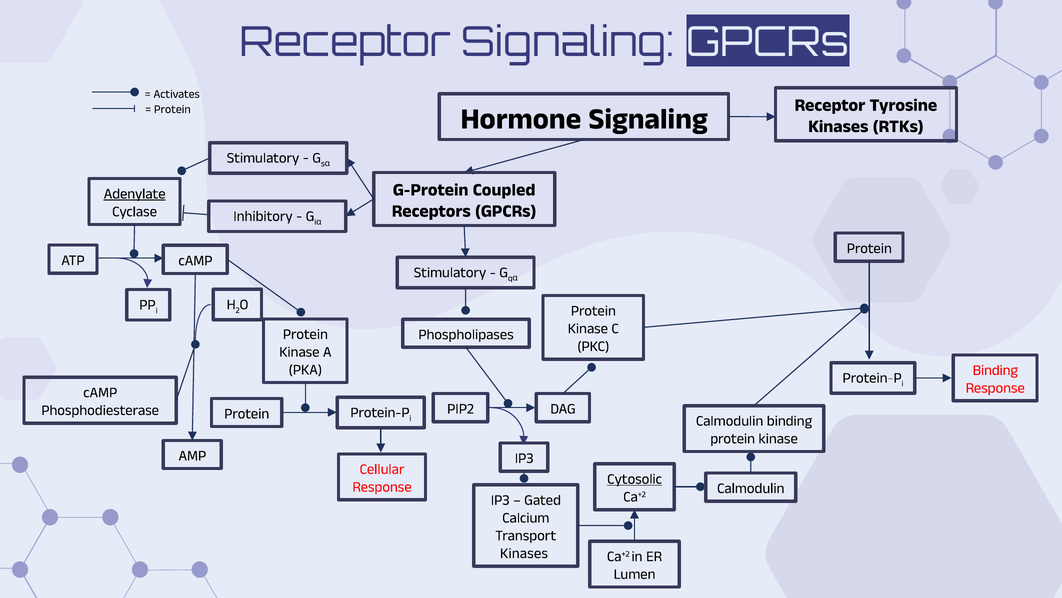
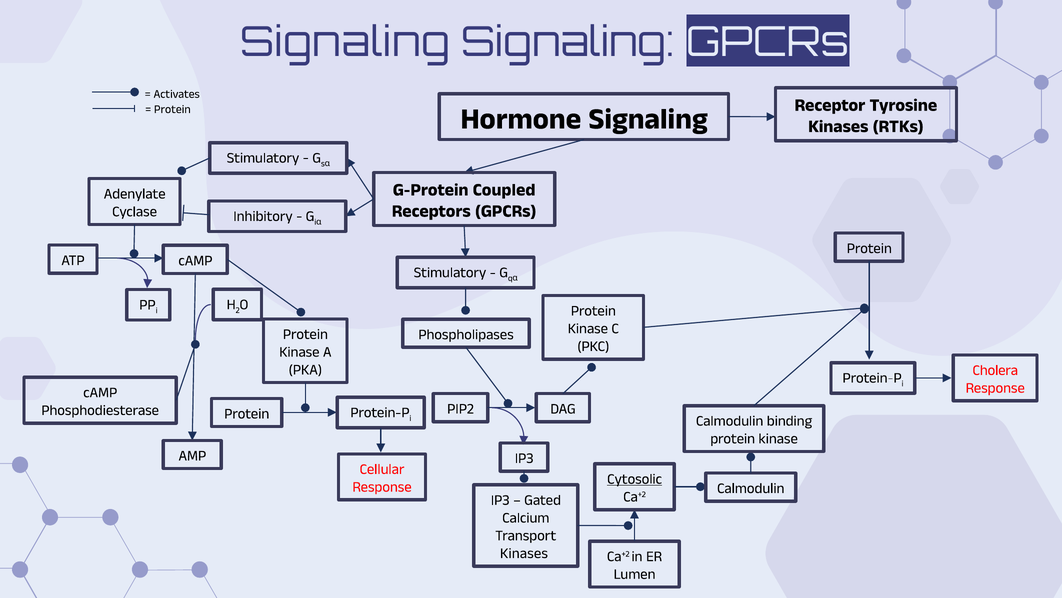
Receptor: Receptor -> Signaling (345, 42)
Adenylate underline: present -> none (135, 193)
Binding: Binding -> Cholera (995, 370)
